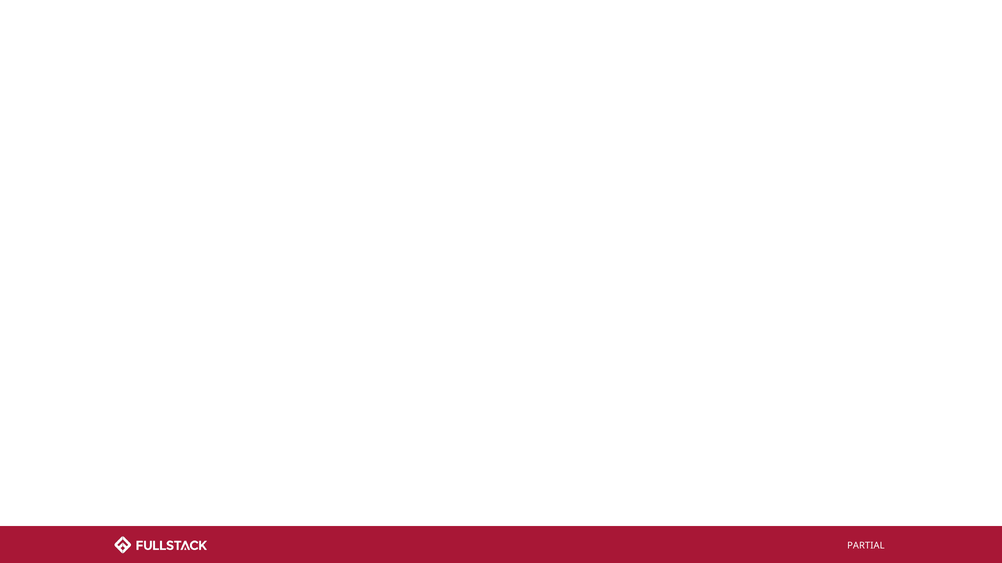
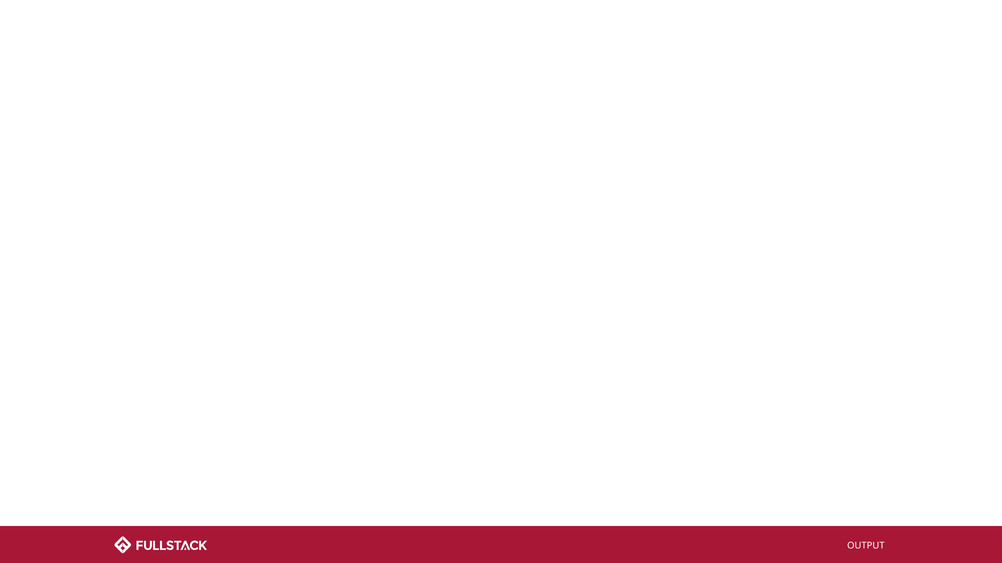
PARTIAL: PARTIAL -> OUTPUT (866, 547)
